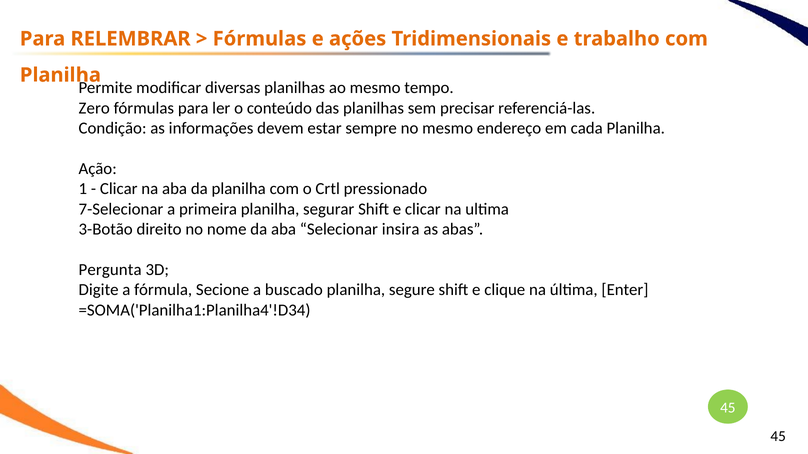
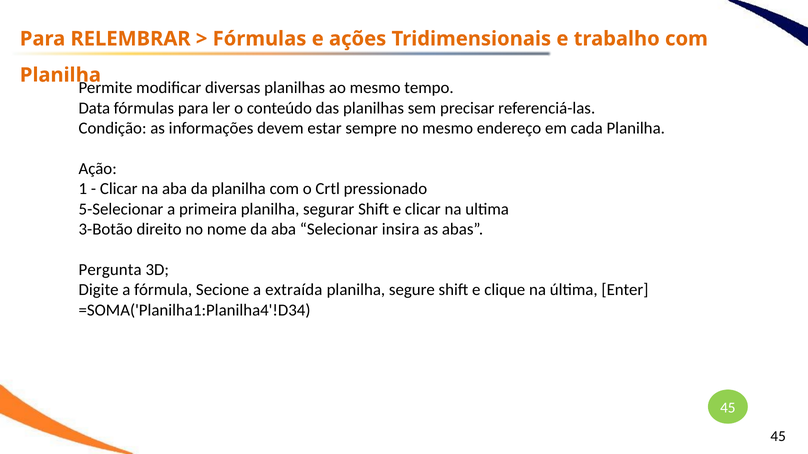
Zero: Zero -> Data (94, 108)
7-Selecionar: 7-Selecionar -> 5-Selecionar (121, 209)
buscado: buscado -> extraída (294, 290)
